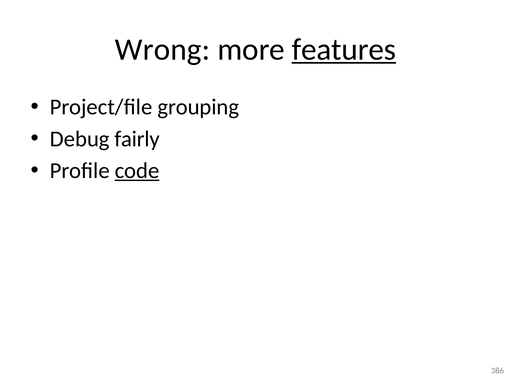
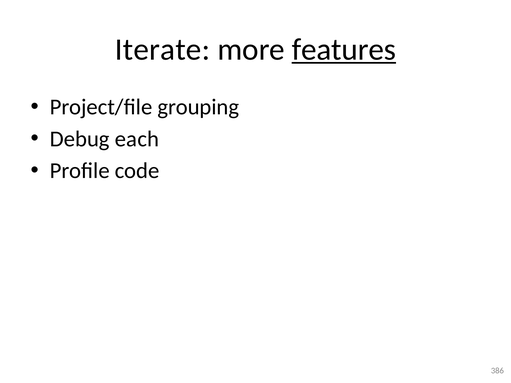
Wrong: Wrong -> Iterate (162, 49)
fairly: fairly -> each (137, 139)
code underline: present -> none (137, 171)
